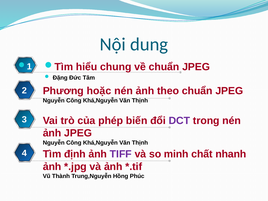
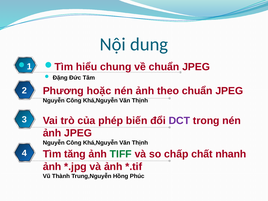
định: định -> tăng (75, 154)
TIFF colour: purple -> green (121, 154)
minh: minh -> chấp (176, 154)
